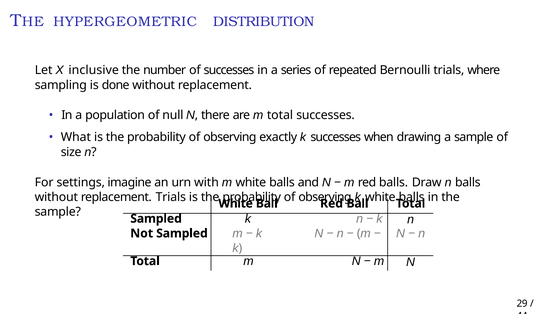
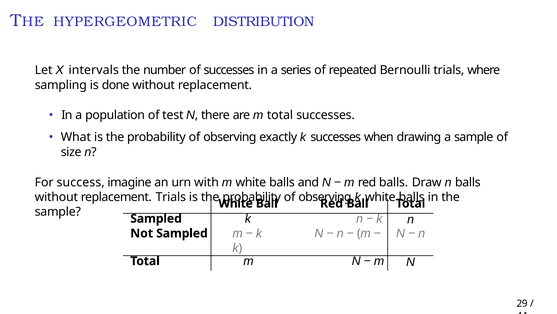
inclusive: inclusive -> intervals (94, 70)
null: null -> test (173, 115)
settings: settings -> success (81, 182)
